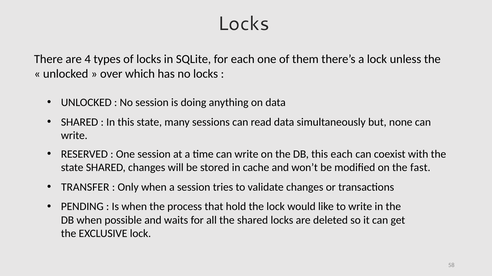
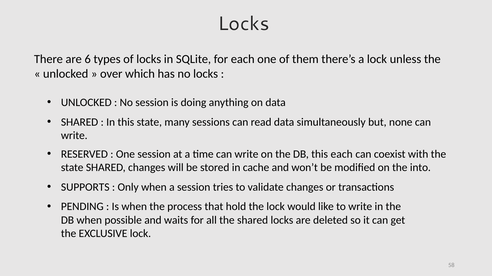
4: 4 -> 6 (88, 59)
fast: fast -> into (420, 168)
TRANSFER: TRANSFER -> SUPPORTS (85, 188)
